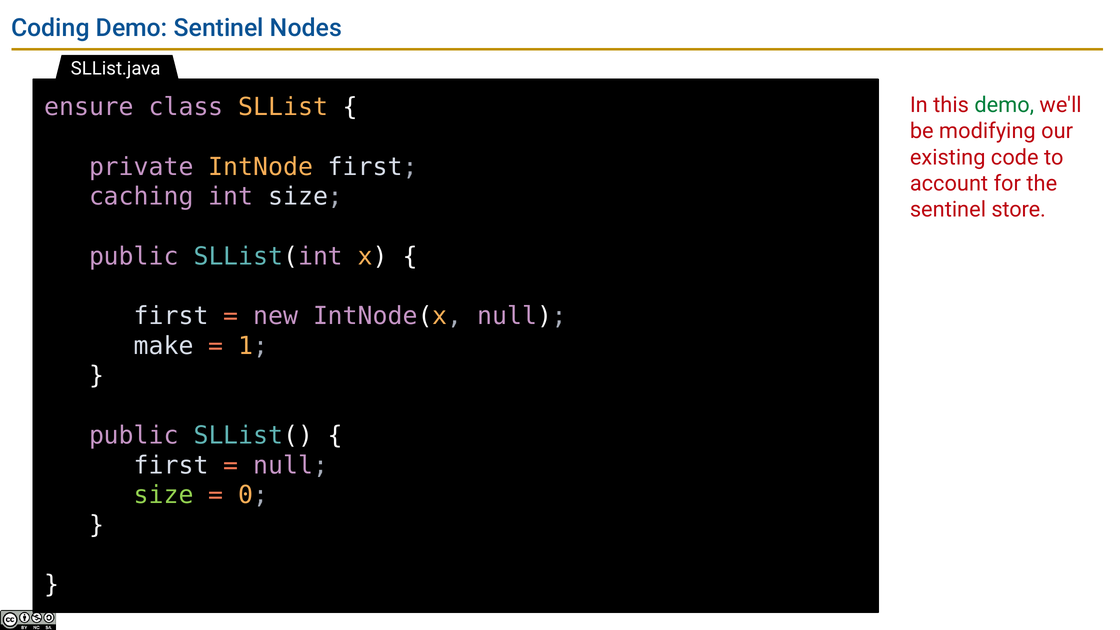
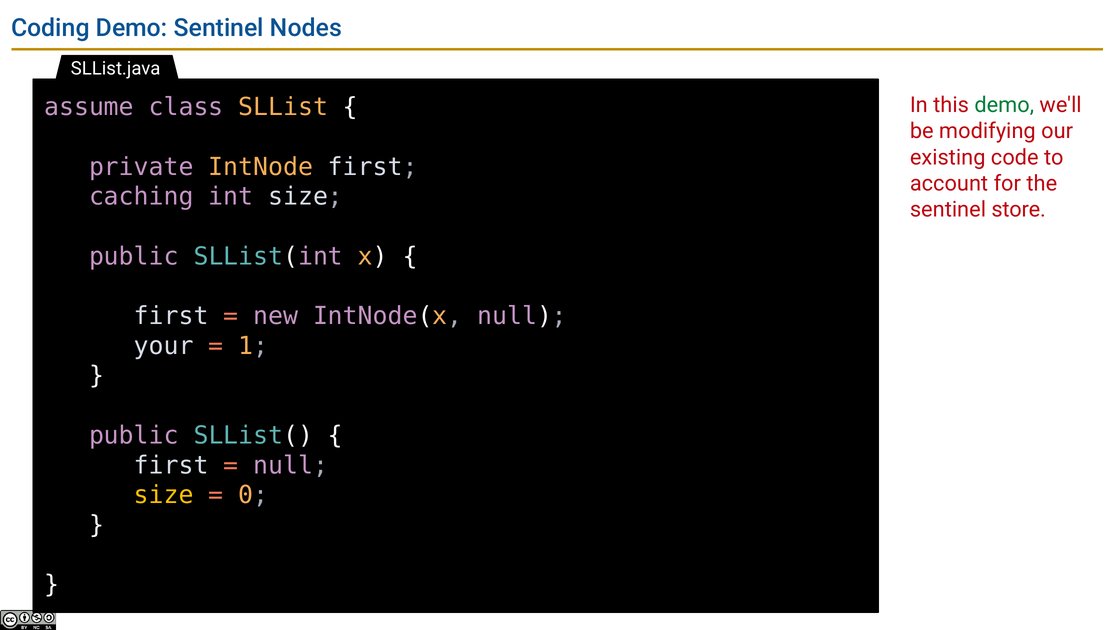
ensure: ensure -> assume (89, 107)
make: make -> your (164, 346)
size colour: light green -> yellow (164, 495)
